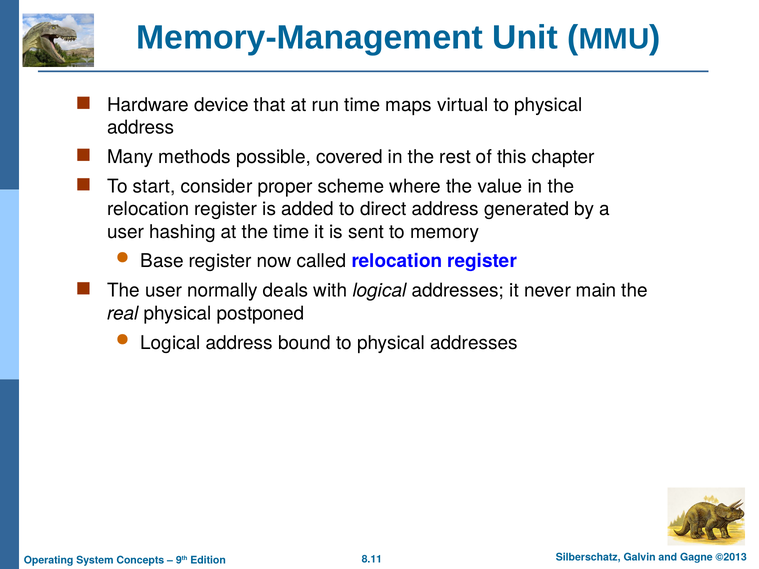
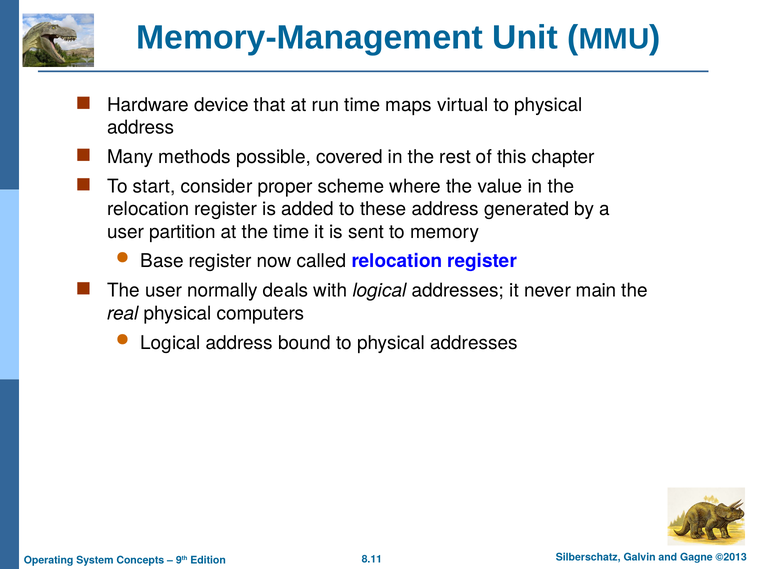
direct: direct -> these (383, 209)
hashing: hashing -> partition (182, 232)
postponed: postponed -> computers (261, 314)
